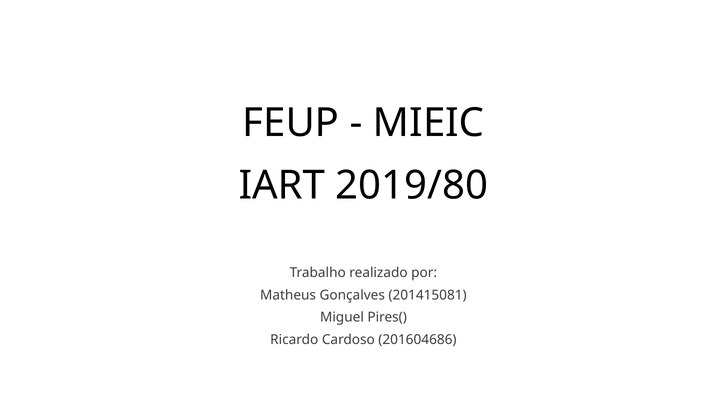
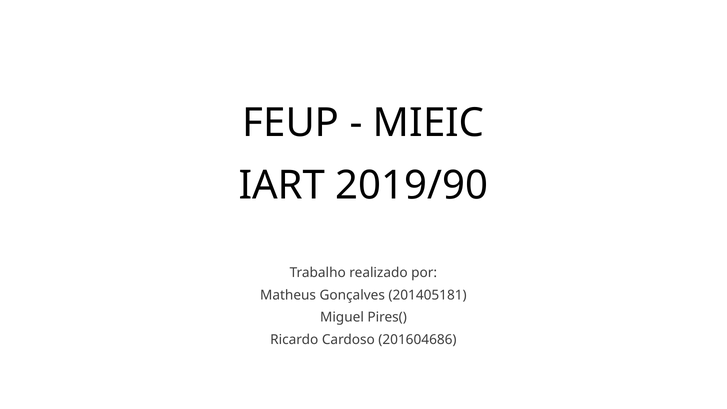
2019/80: 2019/80 -> 2019/90 (412, 186)
201415081: 201415081 -> 201405181 (428, 295)
